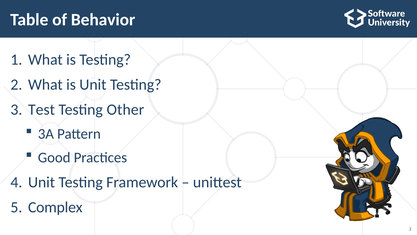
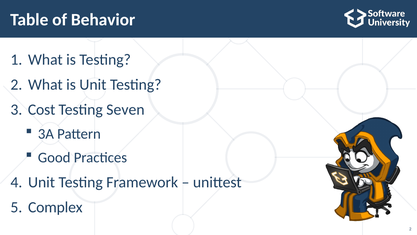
Test: Test -> Cost (42, 109)
Other: Other -> Seven (125, 109)
